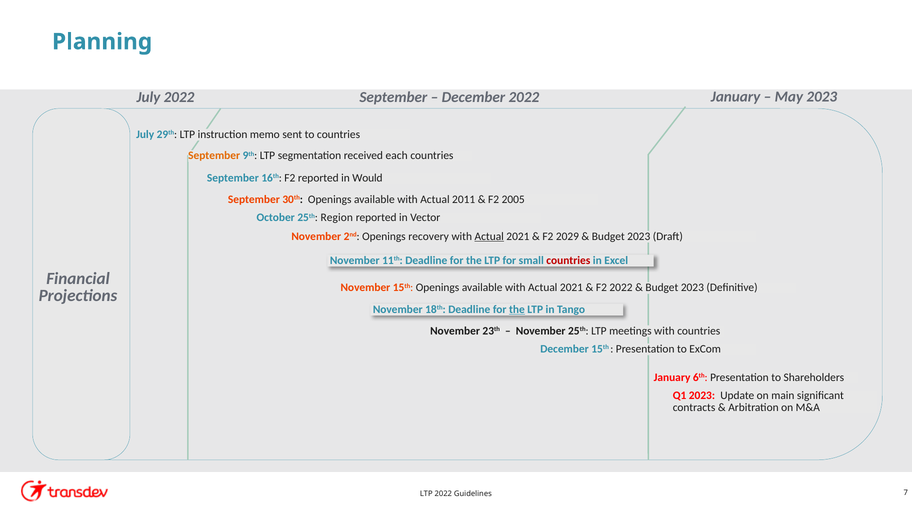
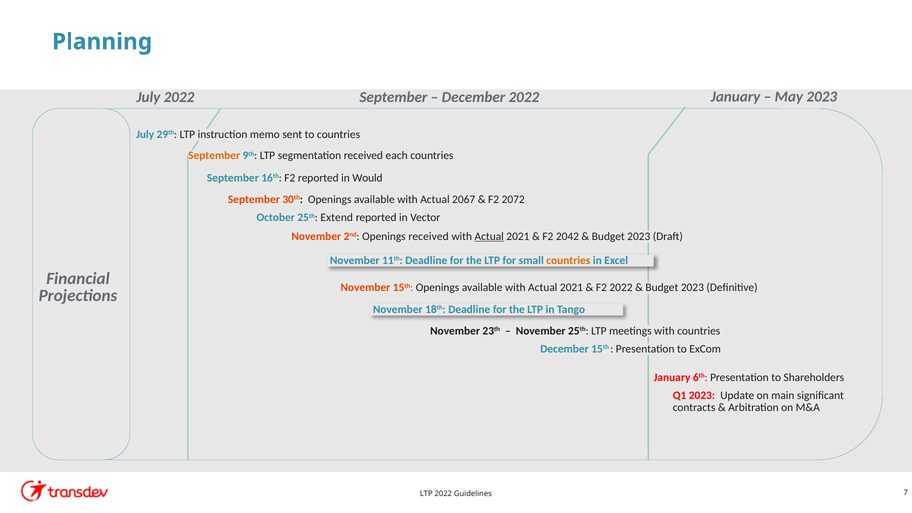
2011: 2011 -> 2067 (464, 199)
2005: 2005 -> 2072 (513, 199)
Region: Region -> Extend (337, 218)
Openings recovery: recovery -> received (429, 236)
2029: 2029 -> 2042 (567, 236)
countries colour: red -> orange (568, 260)
the underline: present -> none (517, 309)
